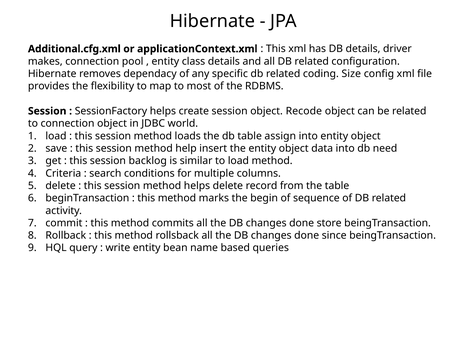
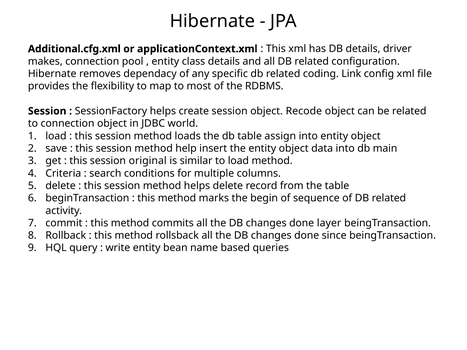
Size: Size -> Link (351, 74)
need: need -> main (385, 149)
backlog: backlog -> original (148, 161)
store: store -> layer (329, 223)
